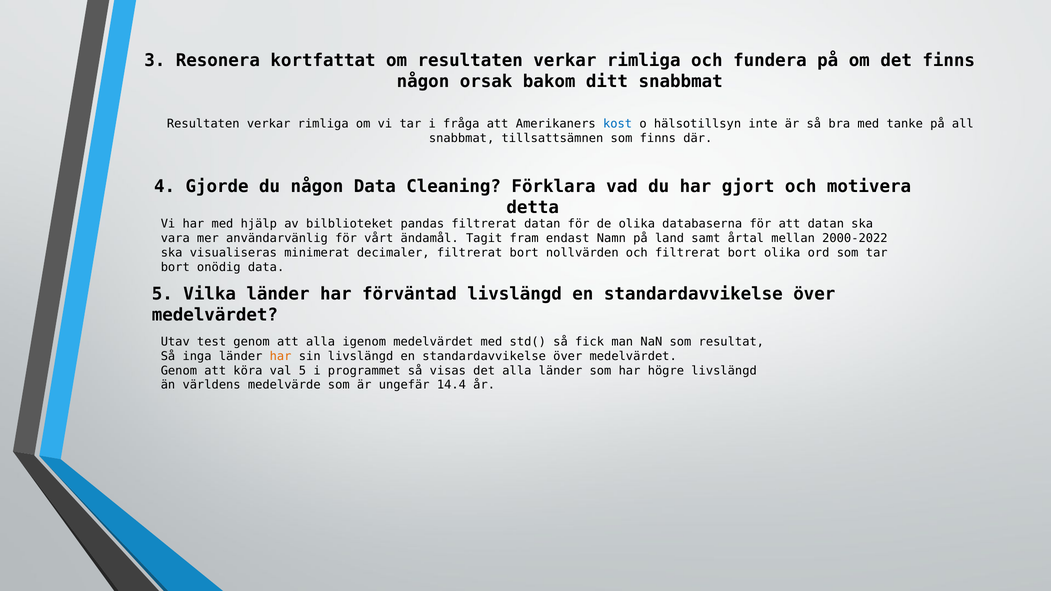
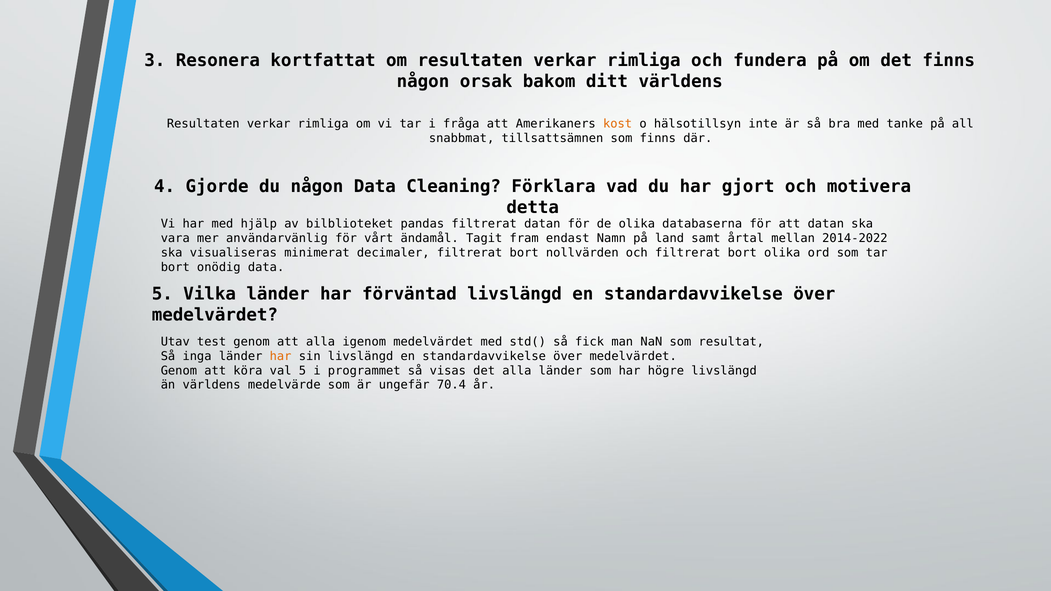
ditt snabbmat: snabbmat -> världens (681, 82)
kost colour: blue -> orange (618, 124)
2000-2022: 2000-2022 -> 2014-2022 (855, 238)
14.4: 14.4 -> 70.4 (451, 385)
